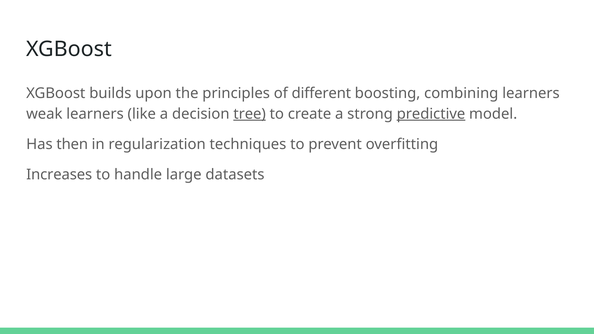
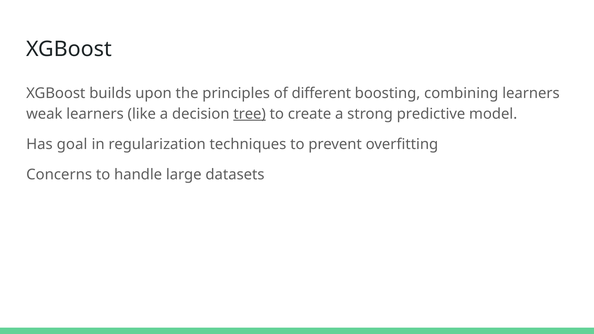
predictive underline: present -> none (431, 114)
then: then -> goal (72, 144)
Increases: Increases -> Concerns (59, 175)
